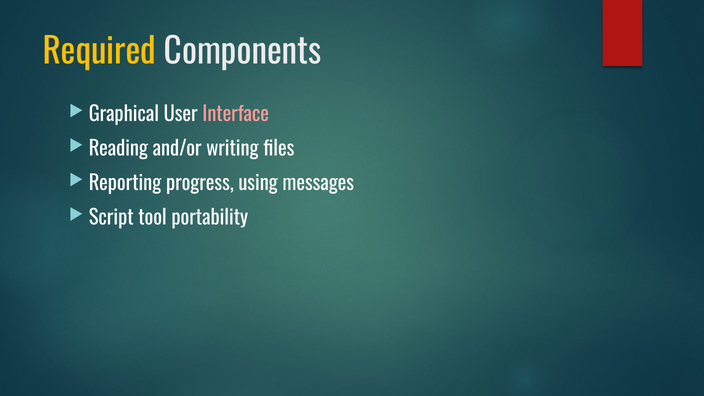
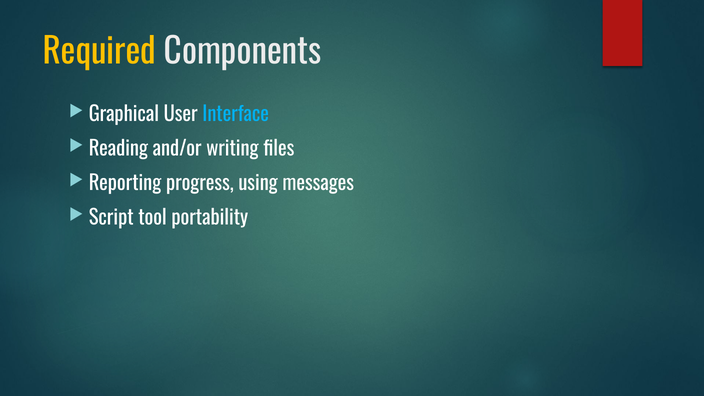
Interface colour: pink -> light blue (236, 114)
